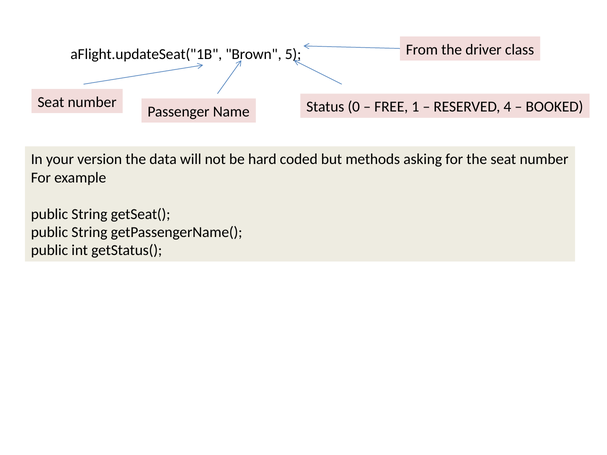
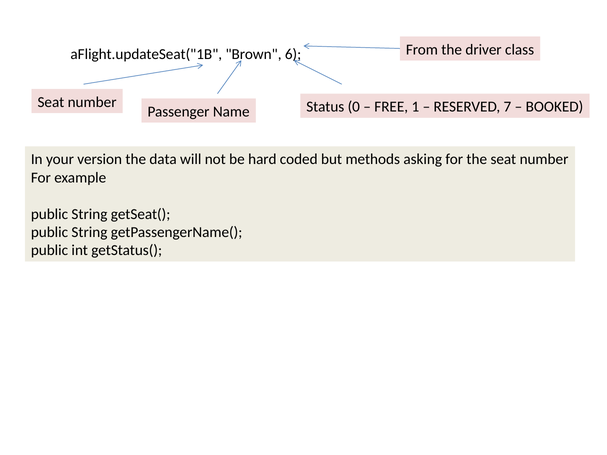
5: 5 -> 6 (293, 54)
4: 4 -> 7 (507, 107)
